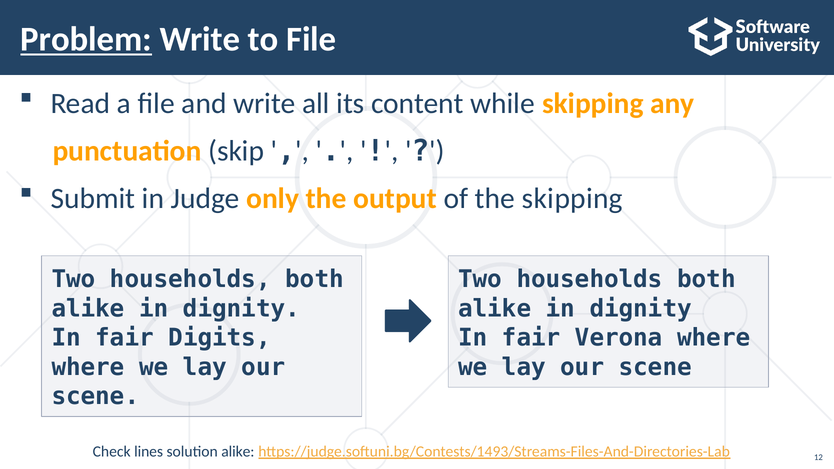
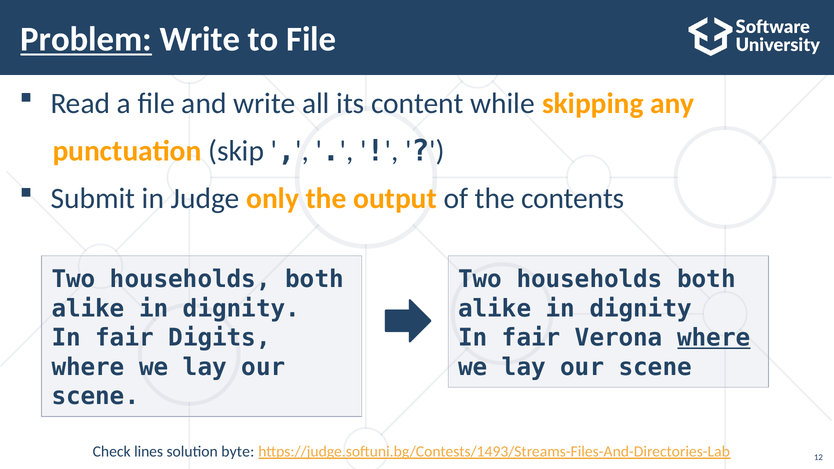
the skipping: skipping -> contents (573, 199)
where underline: none -> present (714, 338)
solution alike: alike -> byte (238, 452)
